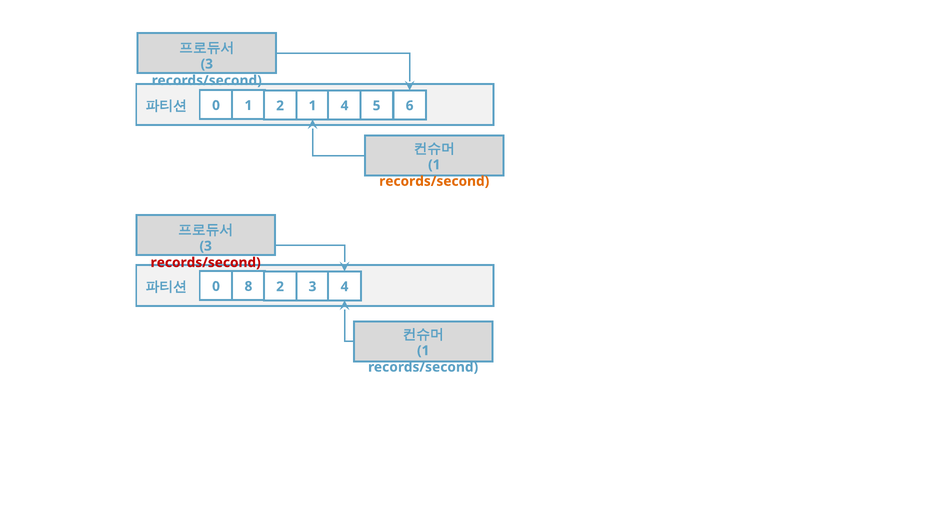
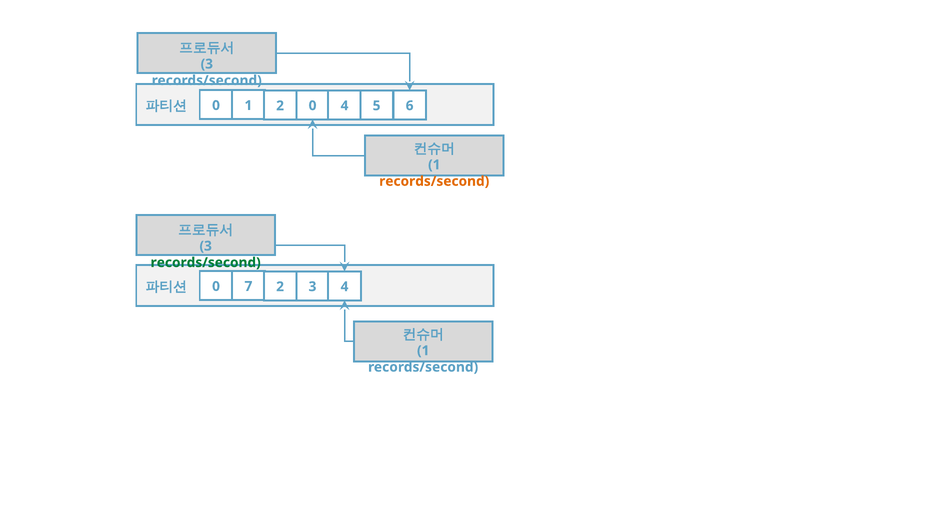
2 1: 1 -> 0 (313, 106)
records/second colour: red -> green (206, 263)
8: 8 -> 7 (248, 287)
